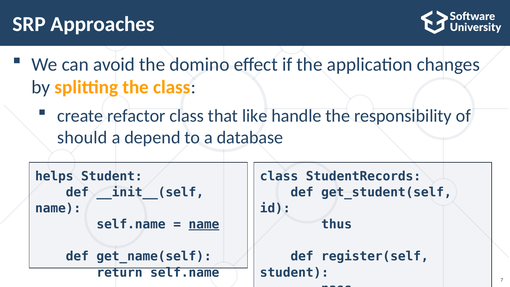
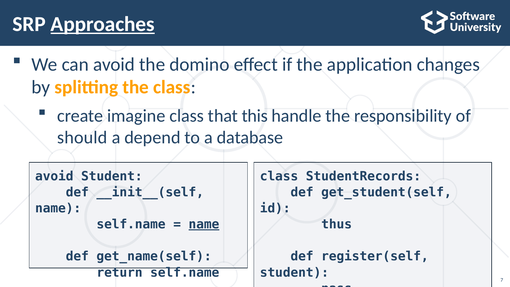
Approaches underline: none -> present (103, 24)
refactor: refactor -> imagine (136, 116)
like: like -> this (255, 116)
helps: helps -> avoid (54, 176)
